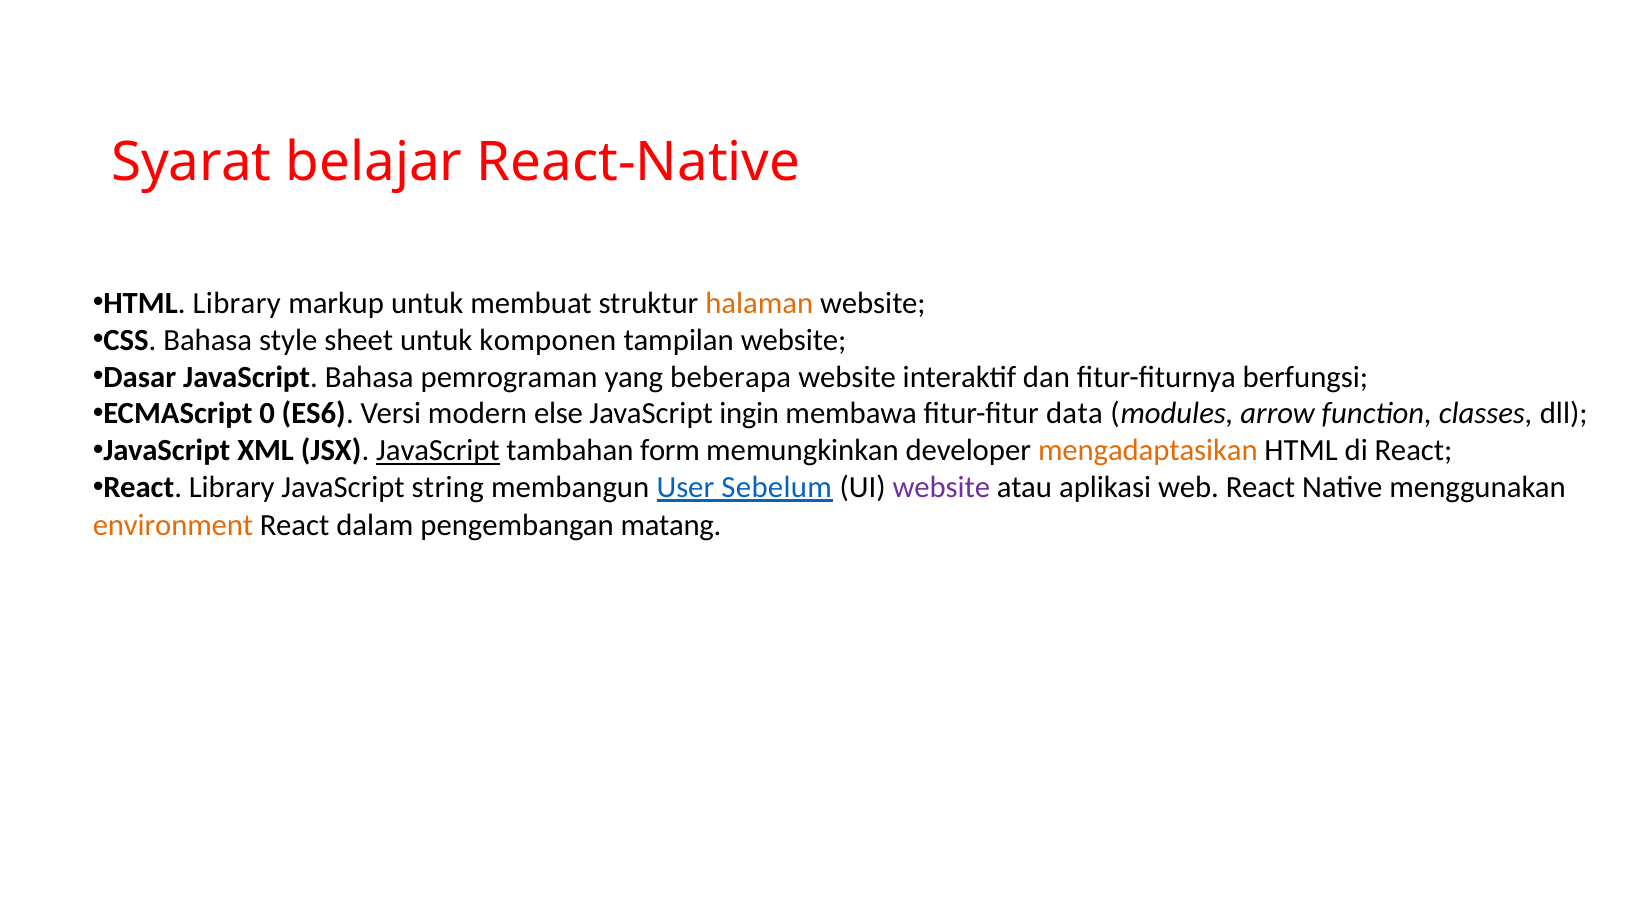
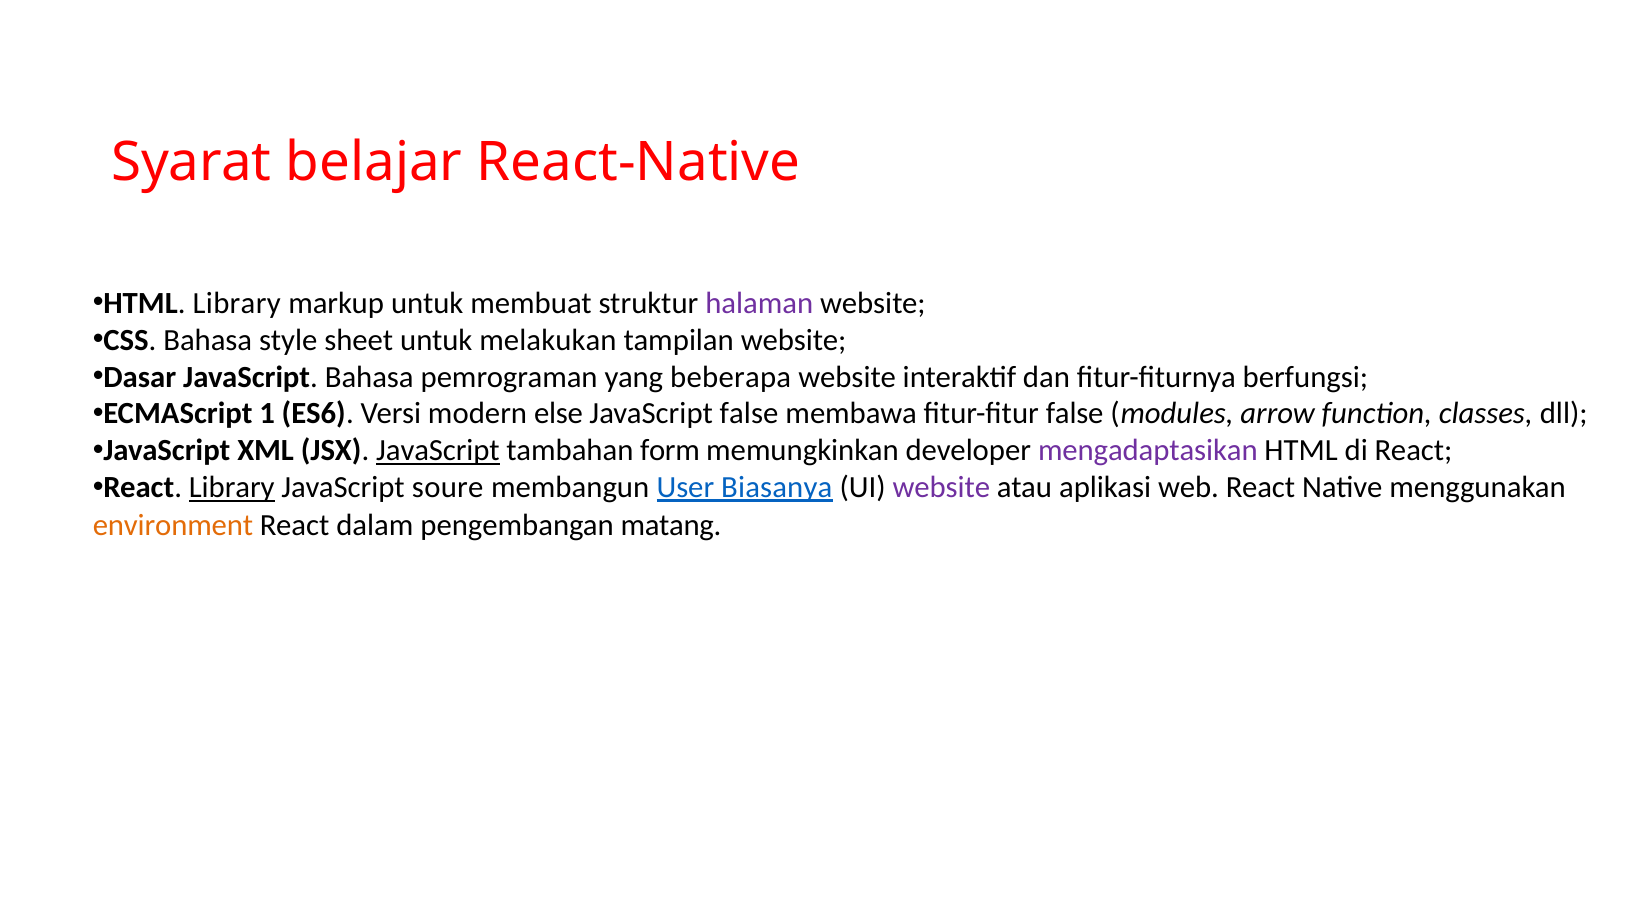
halaman colour: orange -> purple (759, 303)
komponen: komponen -> melakukan (548, 340)
0: 0 -> 1 (267, 414)
JavaScript ingin: ingin -> false (749, 414)
fitur-fitur data: data -> false (1075, 414)
mengadaptasikan colour: orange -> purple (1148, 451)
Library underline: none -> present (232, 488)
string: string -> soure (448, 488)
Sebelum: Sebelum -> Biasanya (777, 488)
